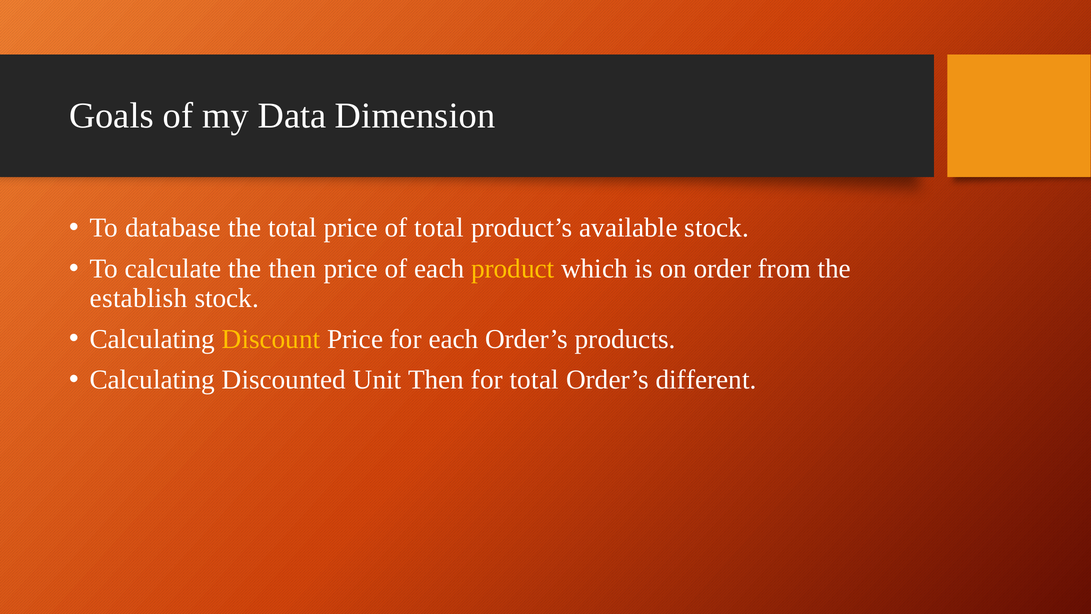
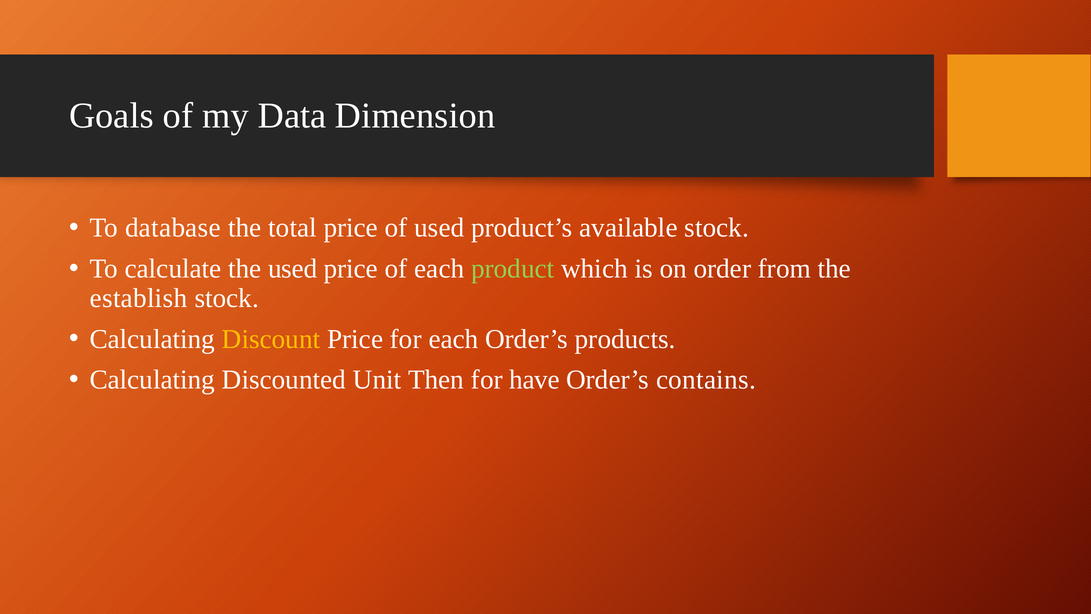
of total: total -> used (439, 228)
the then: then -> used (293, 269)
product colour: yellow -> light green (513, 269)
for total: total -> have (535, 380)
different: different -> contains (706, 380)
